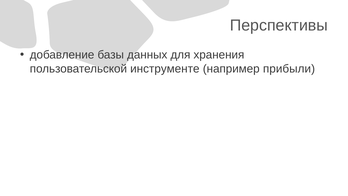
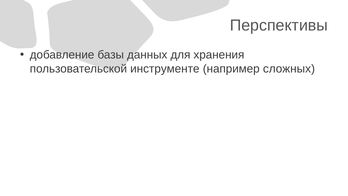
прибыли: прибыли -> сложных (289, 69)
